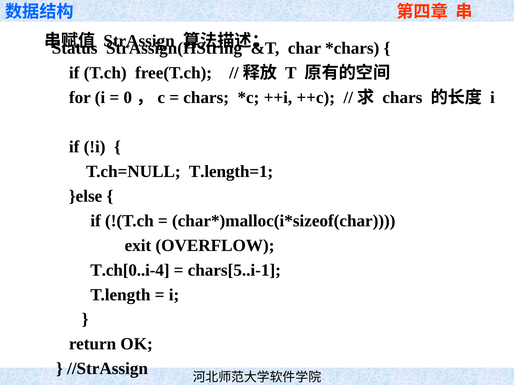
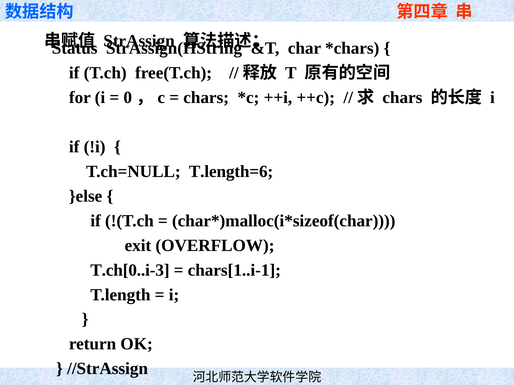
T.length=1: T.length=1 -> T.length=6 (231, 172)
T.ch[0..i-4: T.ch[0..i-4 -> T.ch[0..i-3 (130, 270)
chars[5..i-1: chars[5..i-1 -> chars[1..i-1 (234, 270)
